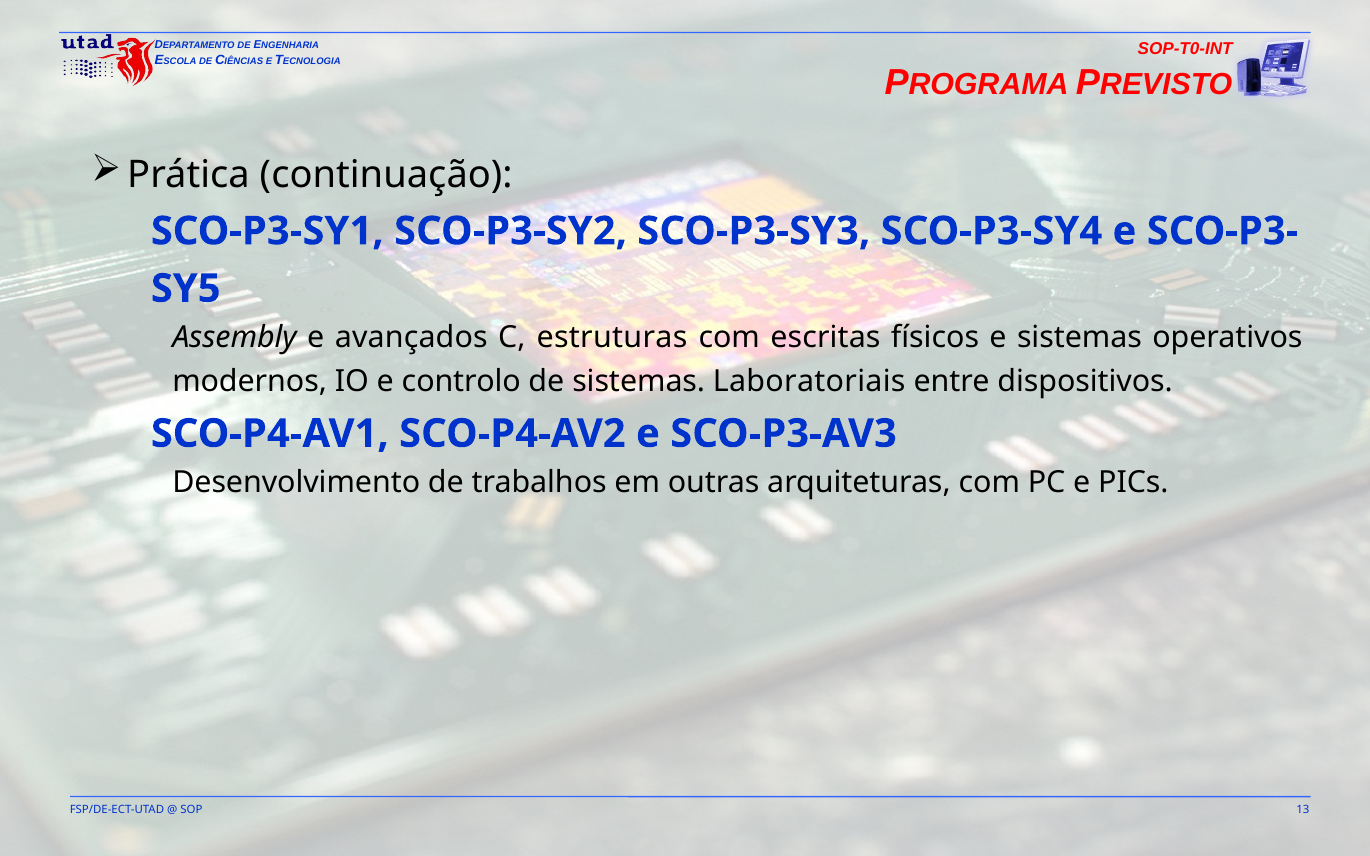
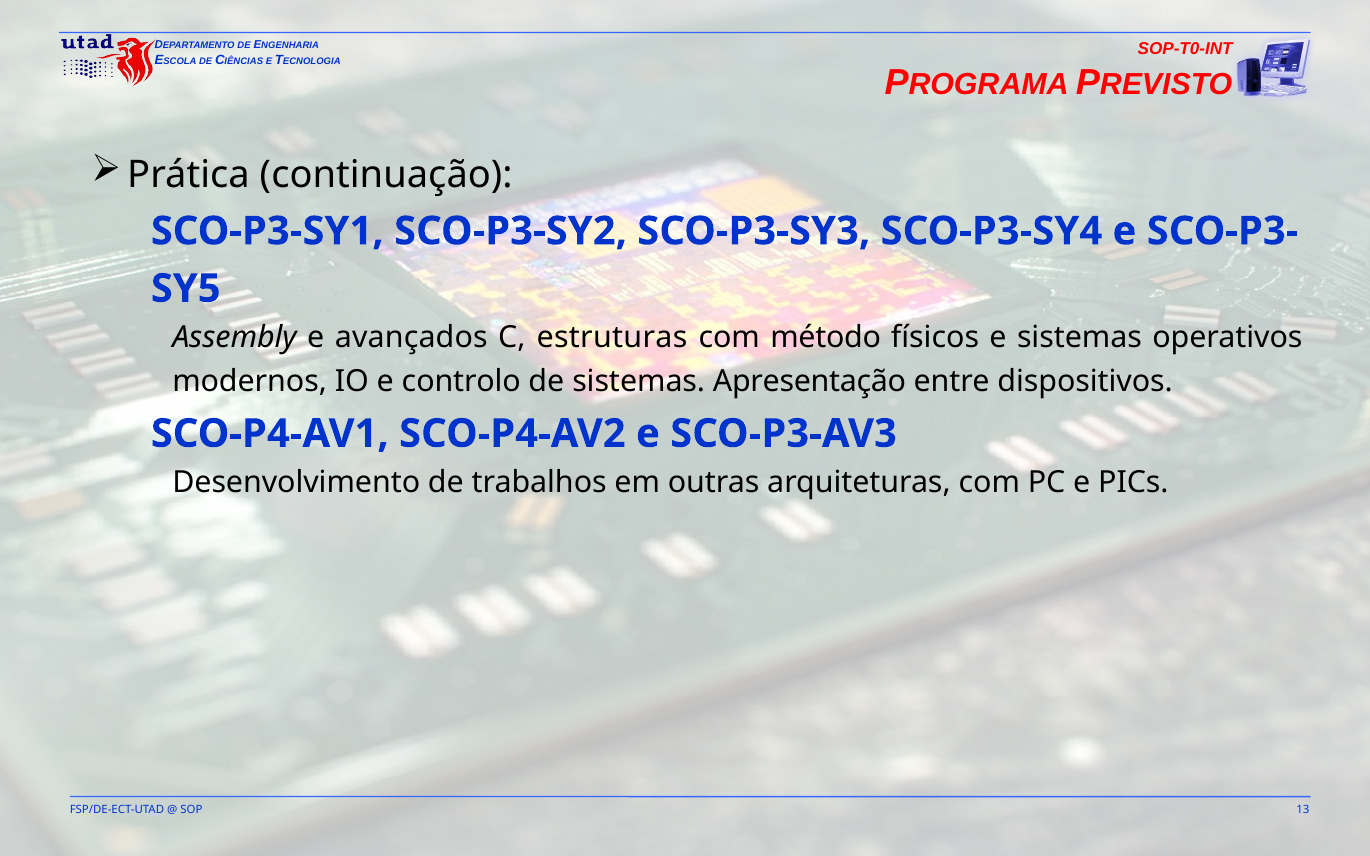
escritas: escritas -> método (826, 338)
Laboratoriais: Laboratoriais -> Apresentação (809, 381)
